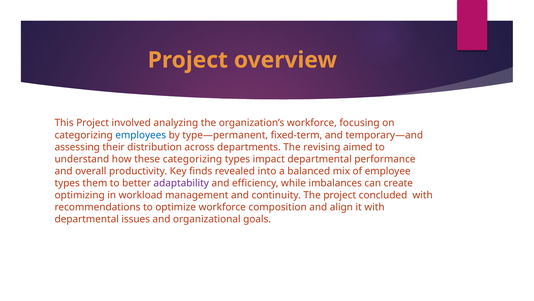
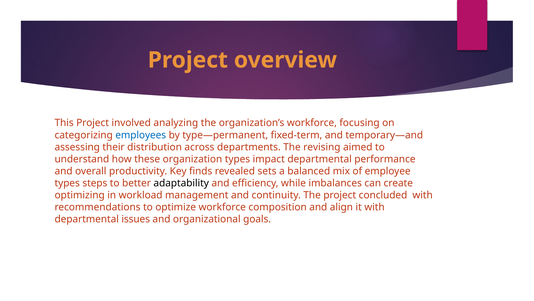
these categorizing: categorizing -> organization (192, 159)
into: into -> sets (267, 171)
them: them -> steps (95, 183)
adaptability colour: purple -> black (181, 183)
